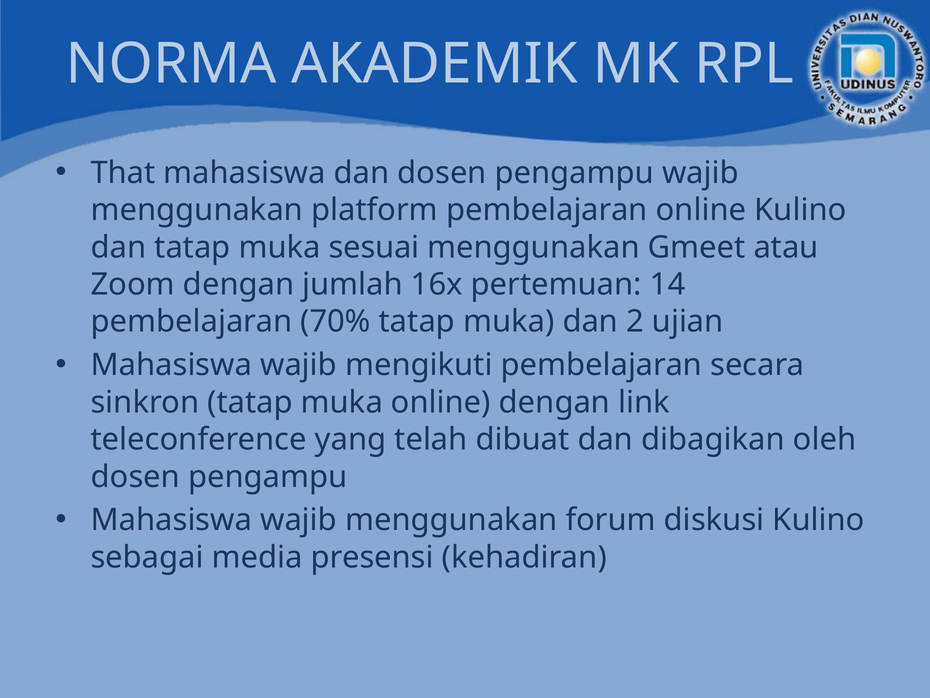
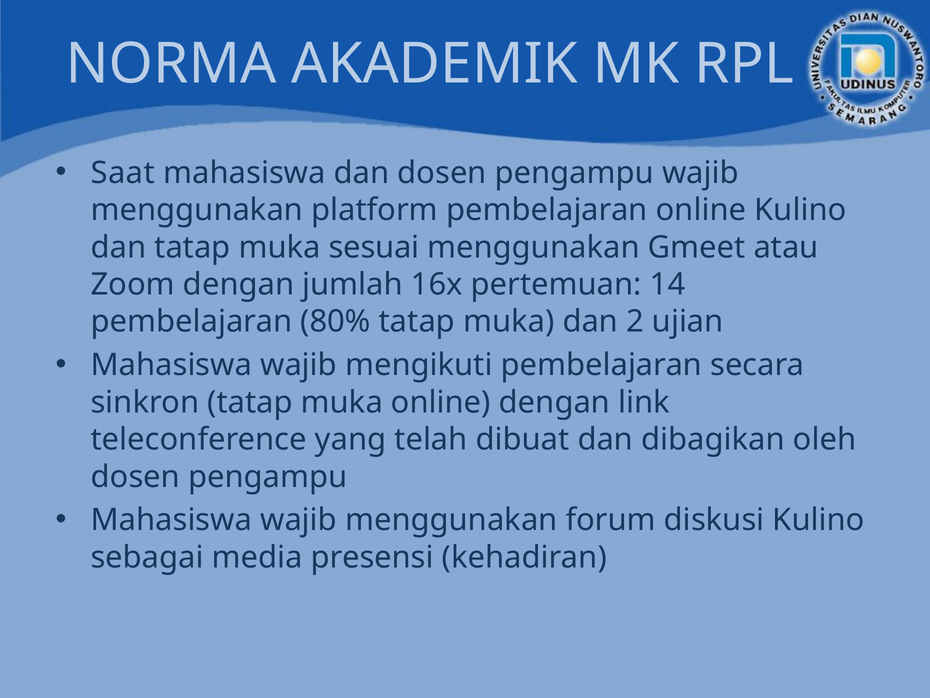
That: That -> Saat (123, 173)
70%: 70% -> 80% (335, 321)
